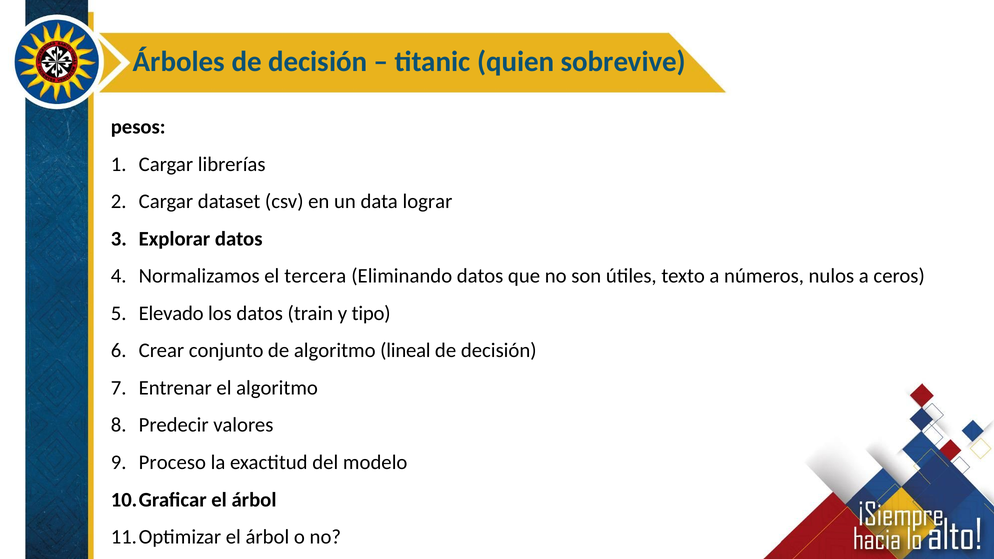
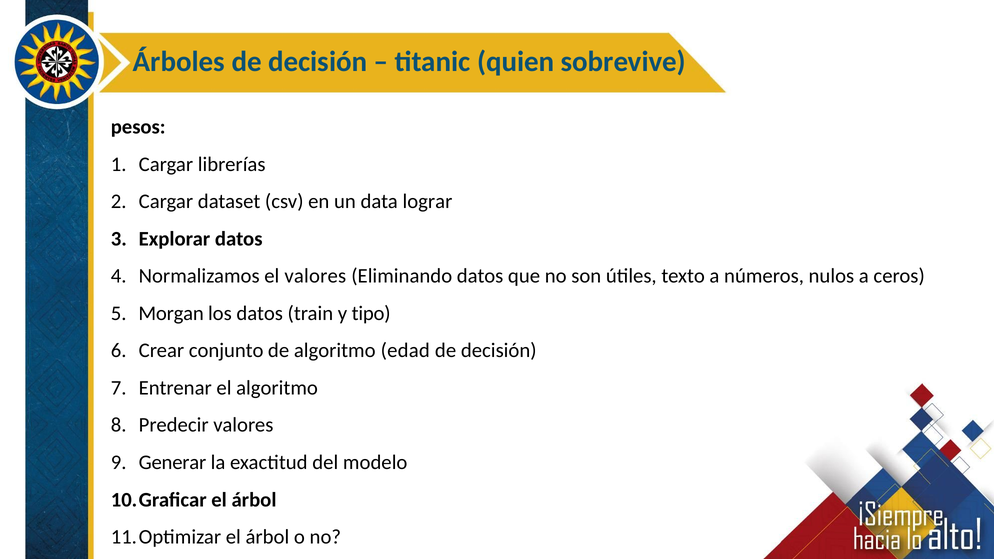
el tercera: tercera -> valores (315, 276)
Elevado: Elevado -> Morgan (171, 313)
lineal: lineal -> edad (405, 351)
Proceso: Proceso -> Generar (172, 462)
